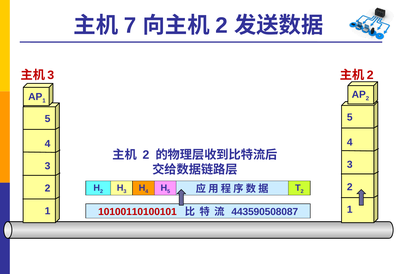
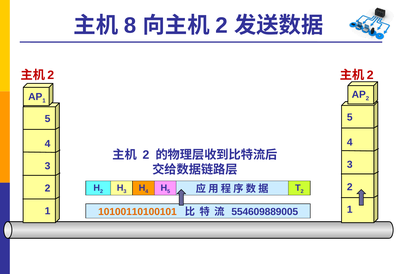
7: 7 -> 8 (130, 26)
3: 3 -> 2 (51, 75)
10100110100101 colour: red -> orange (137, 212)
443590508087: 443590508087 -> 554609889005 (265, 212)
